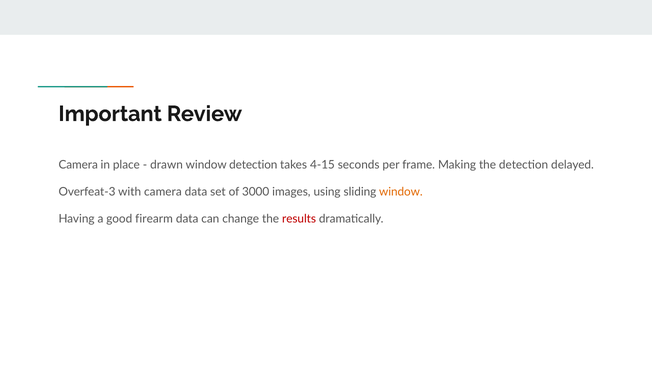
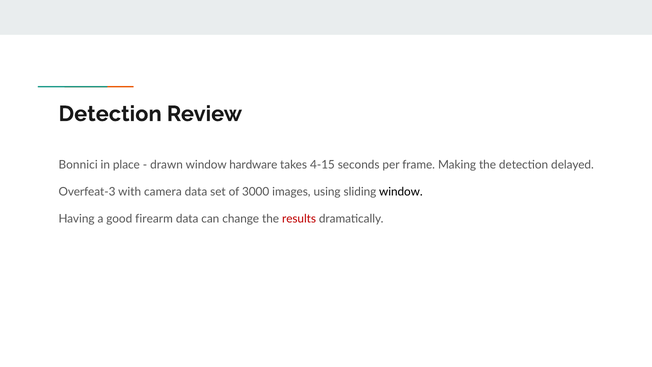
Important: Important -> Detection (110, 114)
Camera: Camera -> Bonnici (78, 165)
window detection: detection -> hardware (253, 165)
window colour: orange -> black (401, 192)
